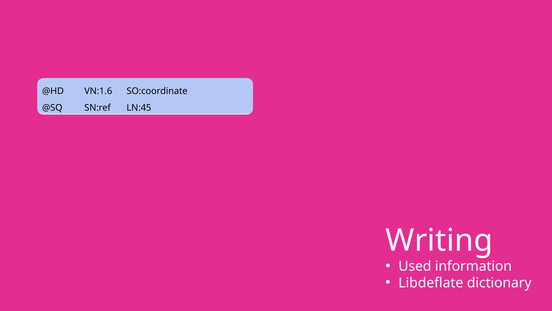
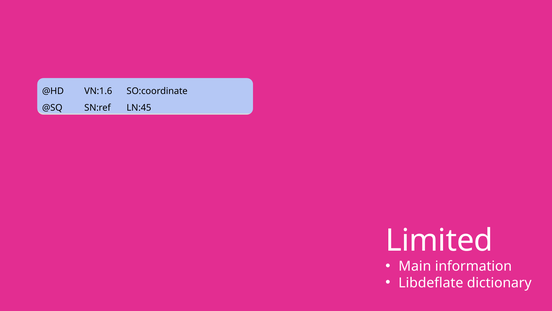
Writing: Writing -> Limited (439, 240)
Used: Used -> Main (415, 266)
